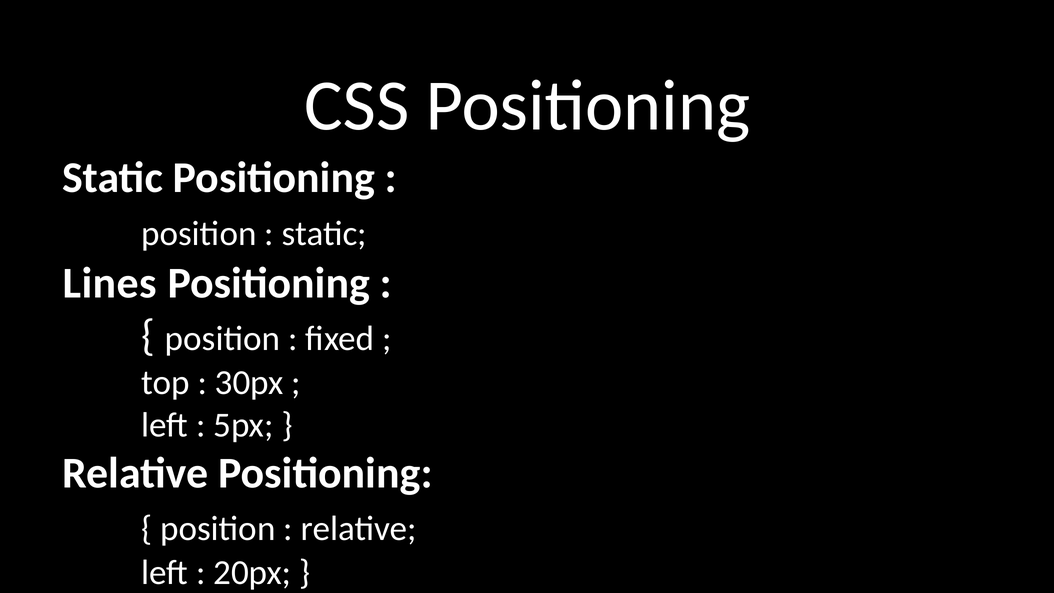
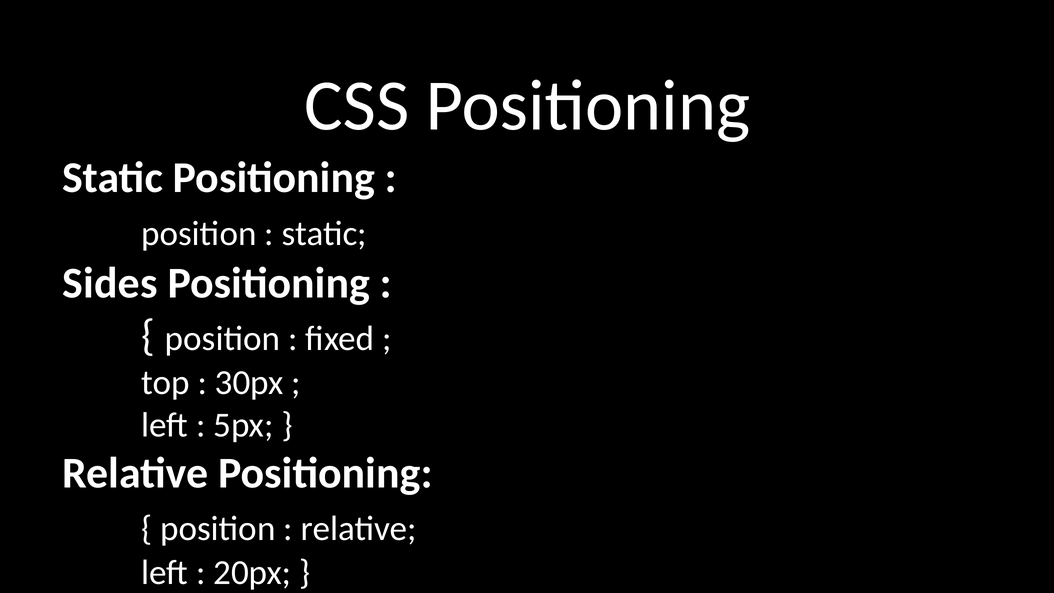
Lines: Lines -> Sides (110, 283)
